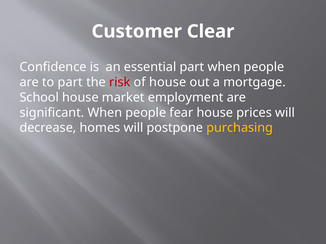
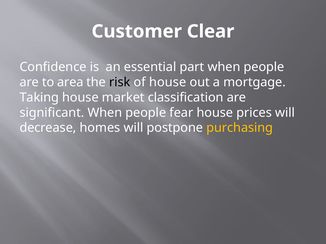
to part: part -> area (70, 82)
risk colour: red -> black (120, 82)
School: School -> Taking (39, 98)
employment: employment -> classification (186, 98)
